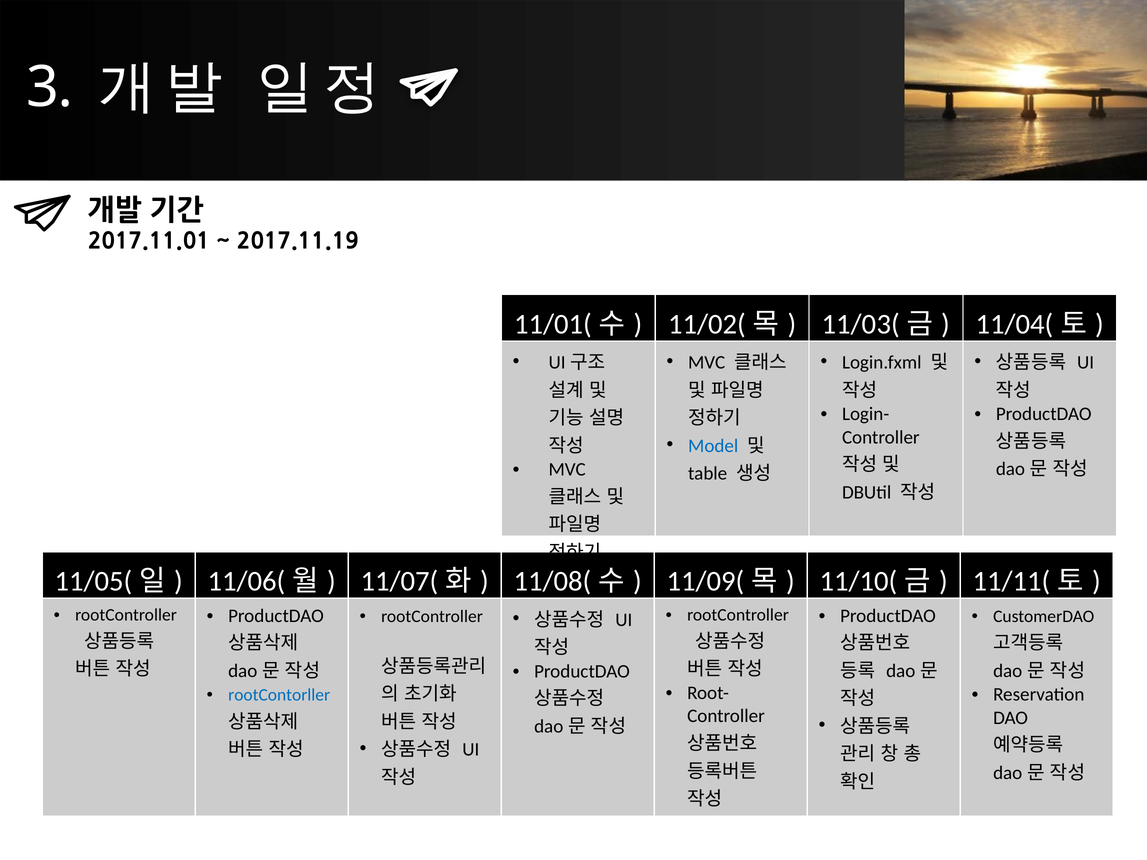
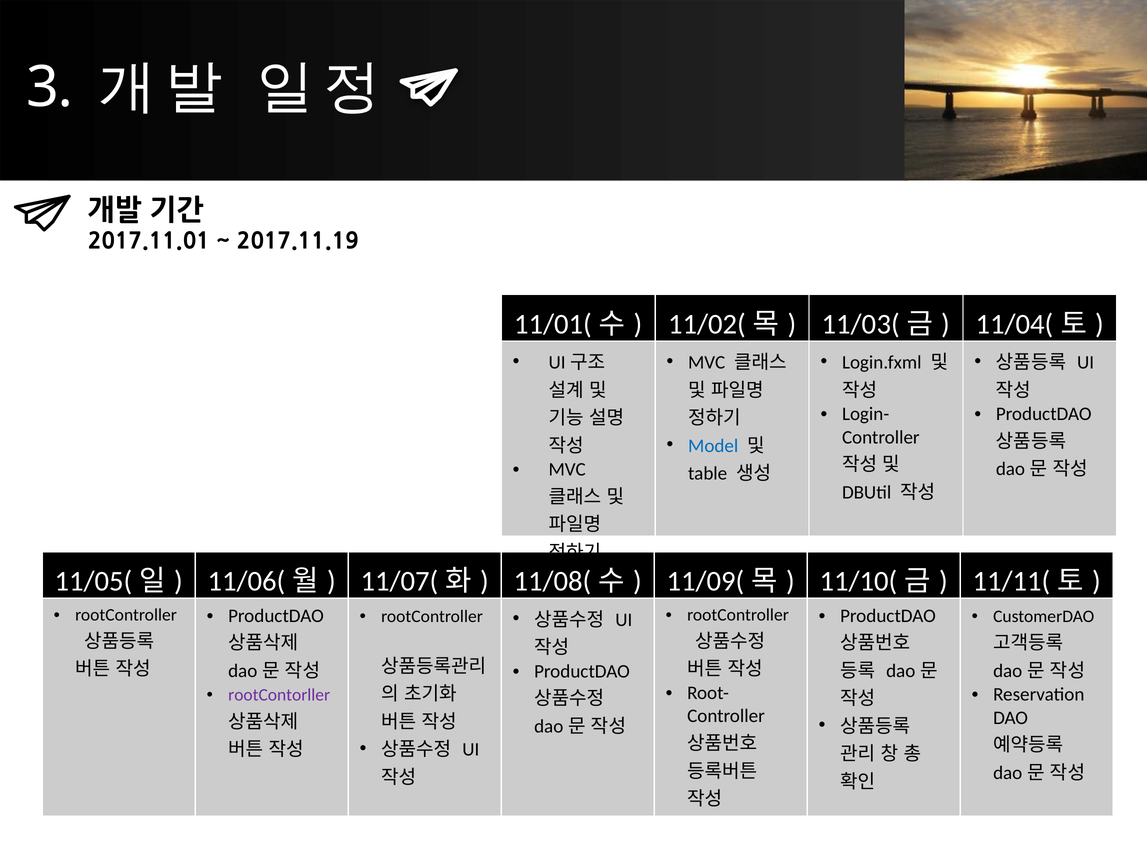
rootContorller colour: blue -> purple (279, 695)
